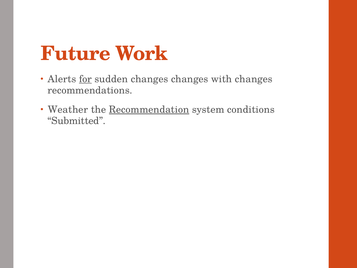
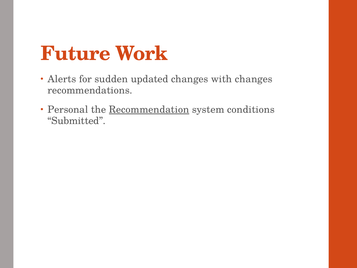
for underline: present -> none (85, 79)
sudden changes: changes -> updated (150, 79)
Weather: Weather -> Personal (68, 110)
